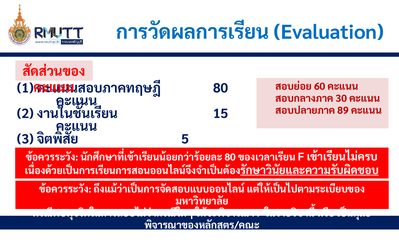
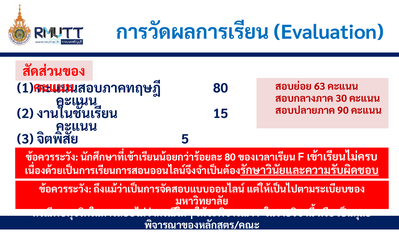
60: 60 -> 63 (320, 86)
89: 89 -> 90 (343, 110)
